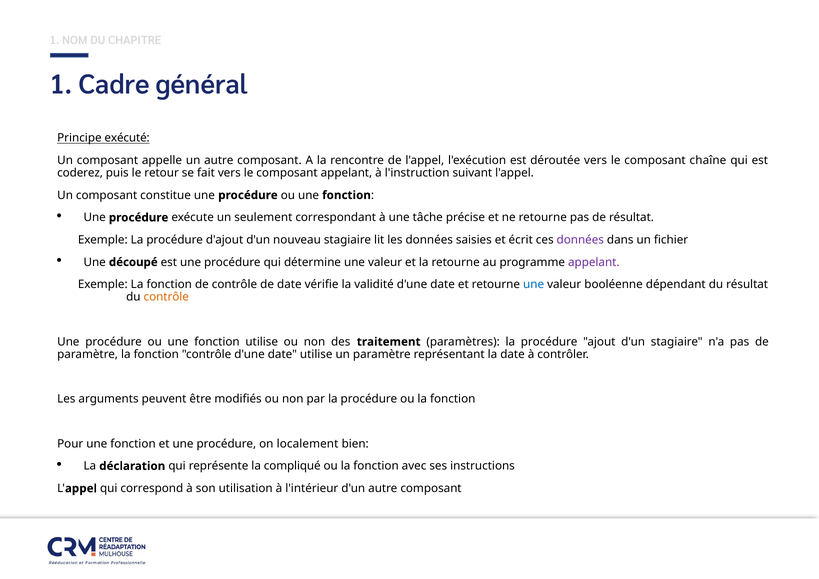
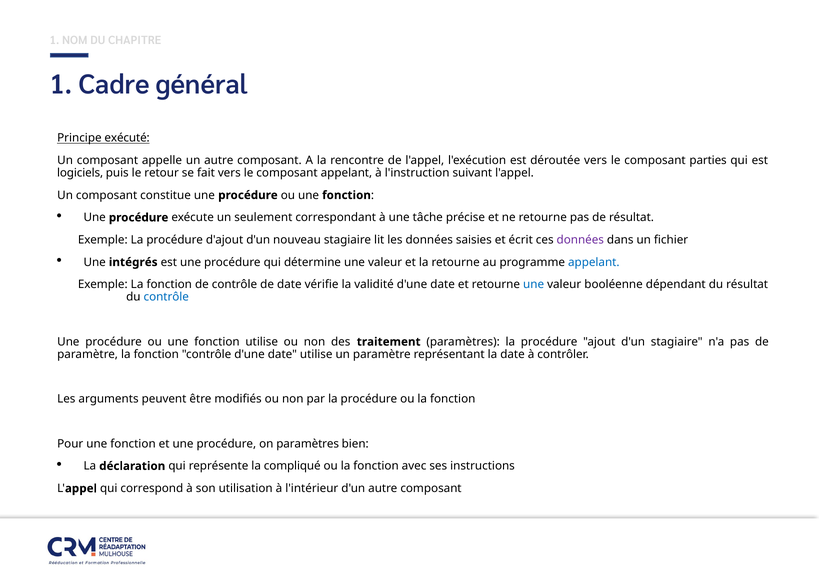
chaîne: chaîne -> parties (708, 160)
coderez: coderez -> logiciels (80, 173)
découpé: découpé -> intégrés (133, 262)
appelant colour: purple -> blue (594, 262)
contrôle colour: orange -> blue (166, 297)
on localement: localement -> paramètres (308, 444)
